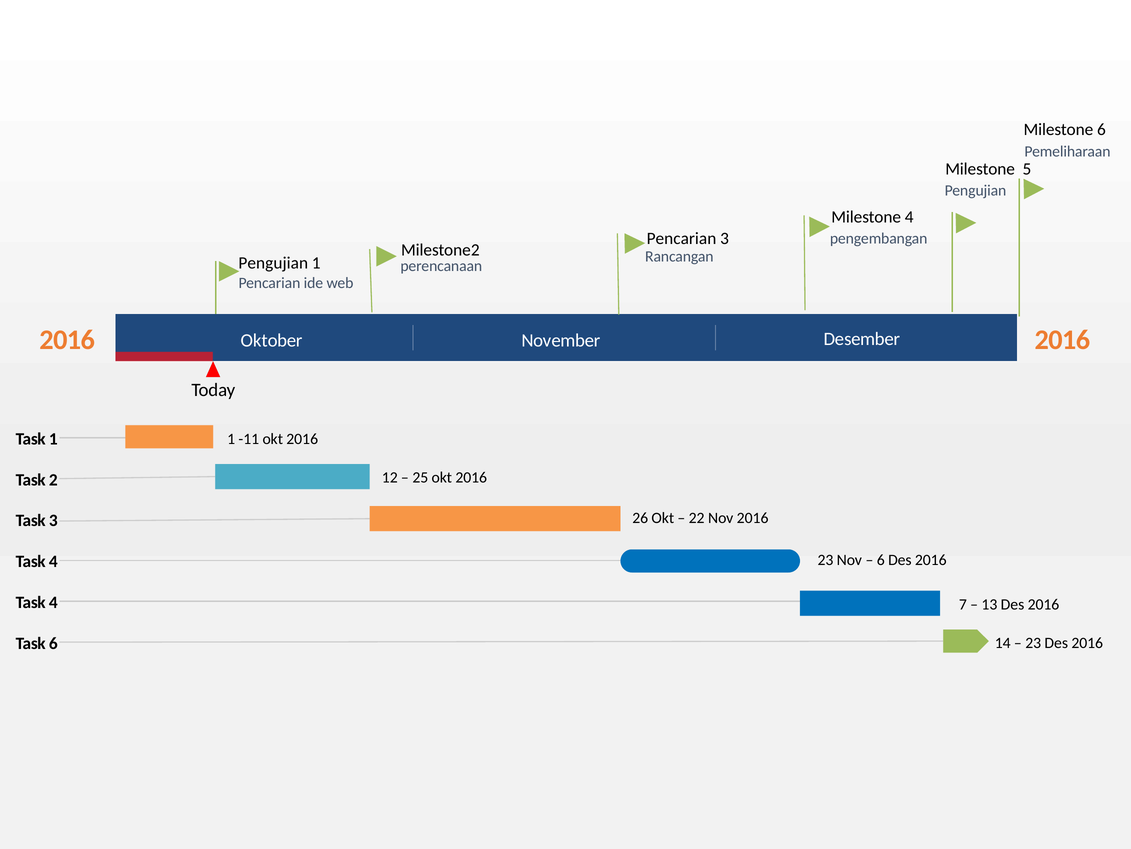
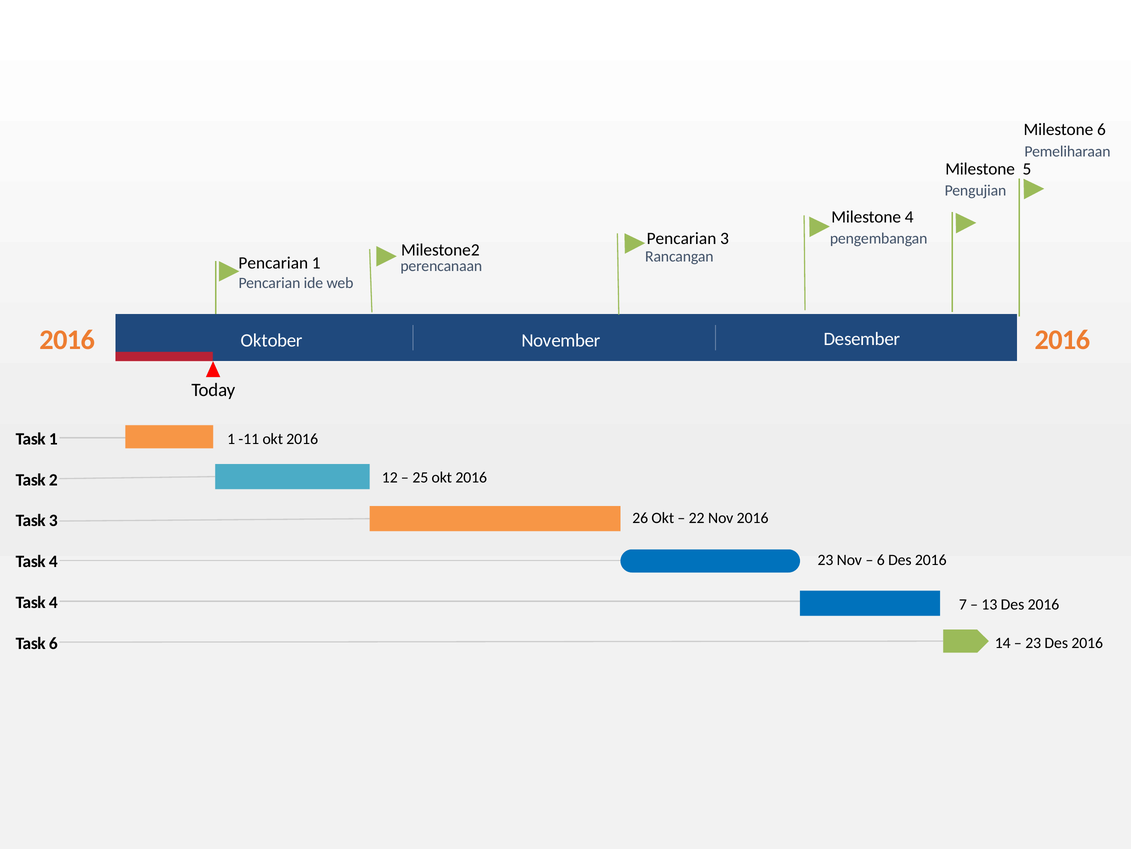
Pengujian: Pengujian -> Pencarian (273, 263)
